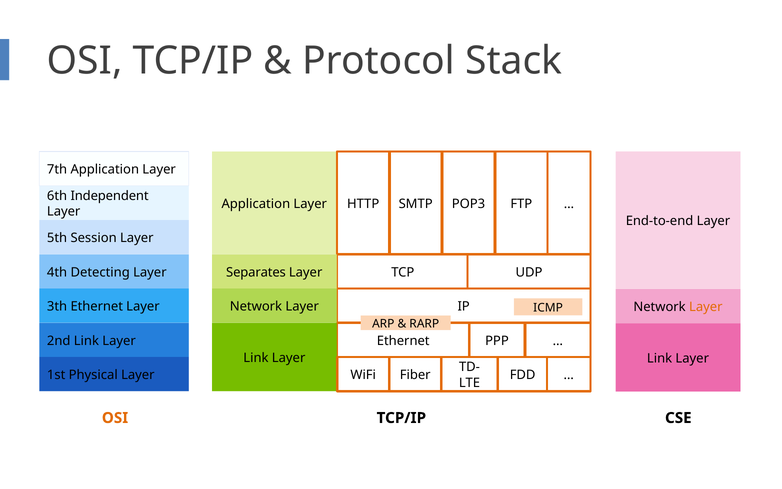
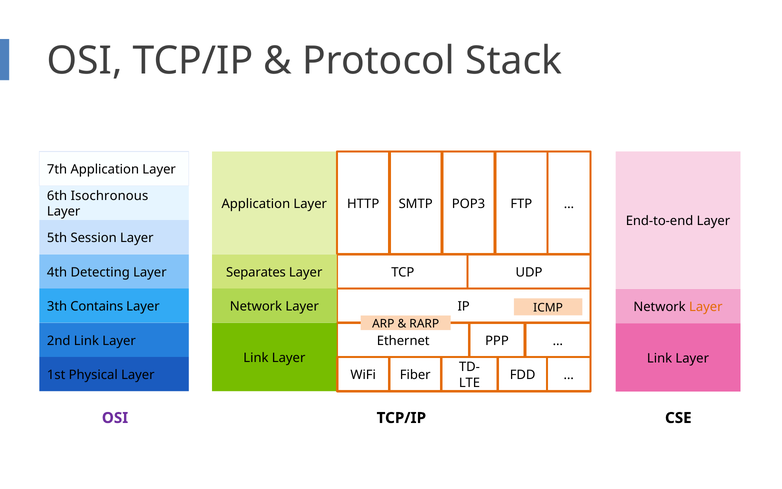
Independent: Independent -> Isochronous (109, 196)
3th Ethernet: Ethernet -> Contains (97, 306)
OSI colour: orange -> purple (115, 418)
